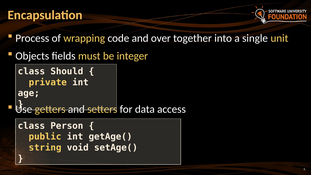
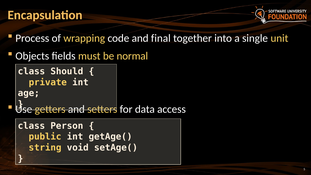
over: over -> final (161, 38)
integer: integer -> normal (132, 56)
